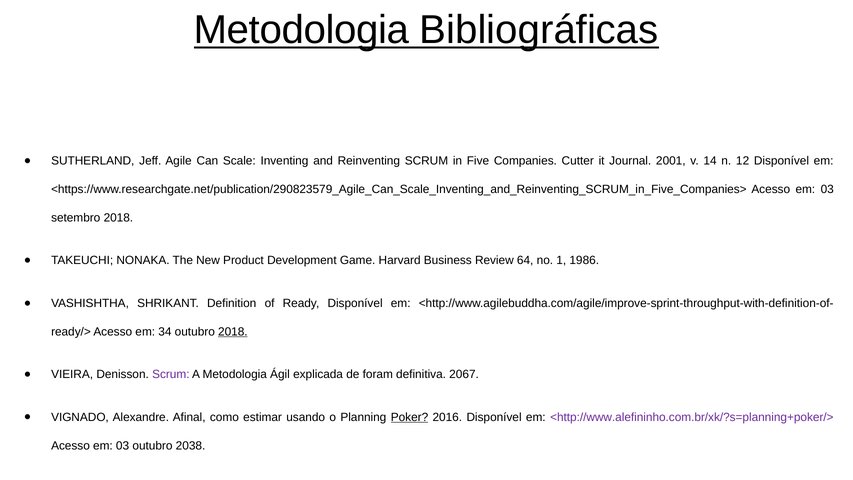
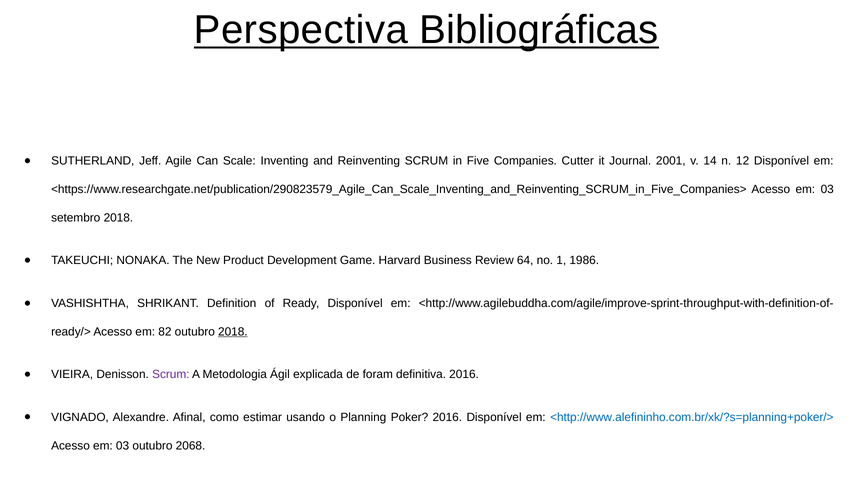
Metodologia: Metodologia -> Perspectiva (301, 30)
34: 34 -> 82 (165, 332)
definitiva 2067: 2067 -> 2016 (464, 374)
Poker underline: present -> none (410, 417)
<http://www.alefininho.com.br/xk/?s=planning+poker/> colour: purple -> blue (692, 417)
2038: 2038 -> 2068 (191, 445)
